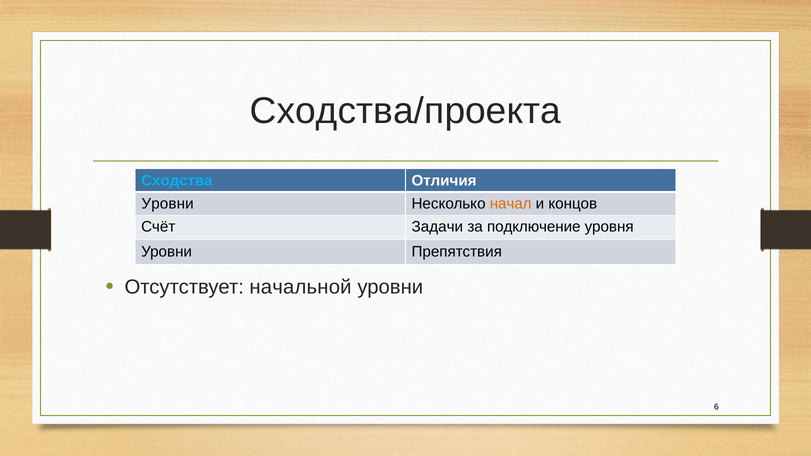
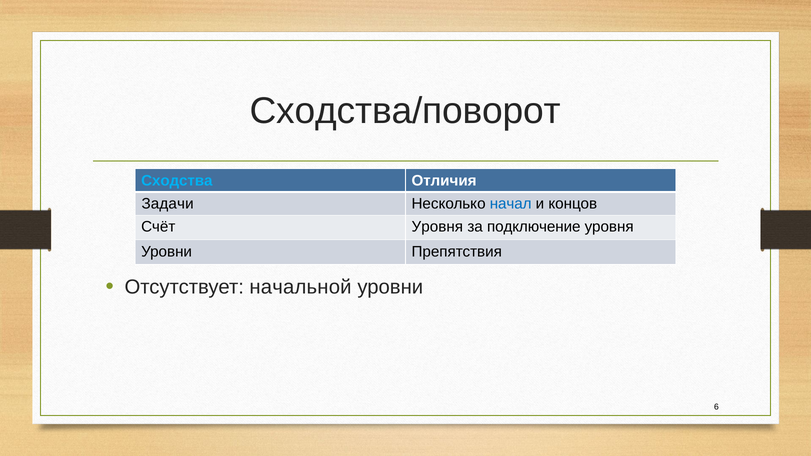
Сходства/проекта: Сходства/проекта -> Сходства/поворот (405, 111)
Уровни: Уровни -> Задачи (168, 204)
начал colour: orange -> blue (511, 204)
Счёт Задачи: Задачи -> Уровня (437, 227)
